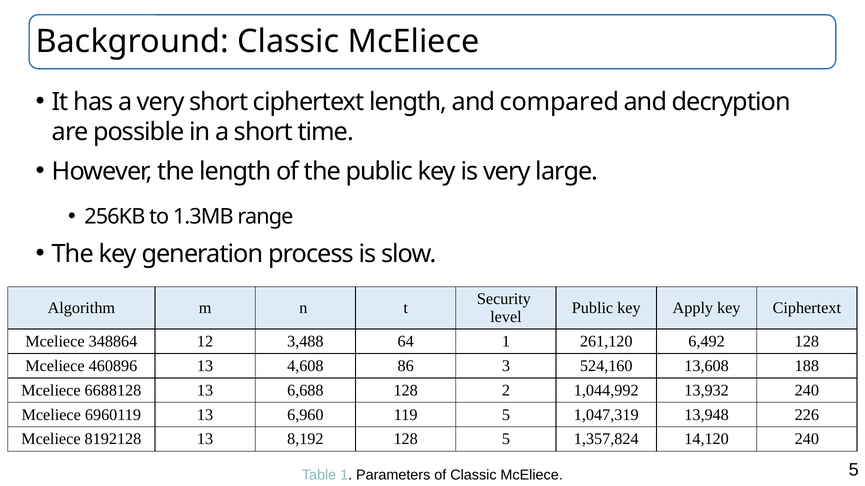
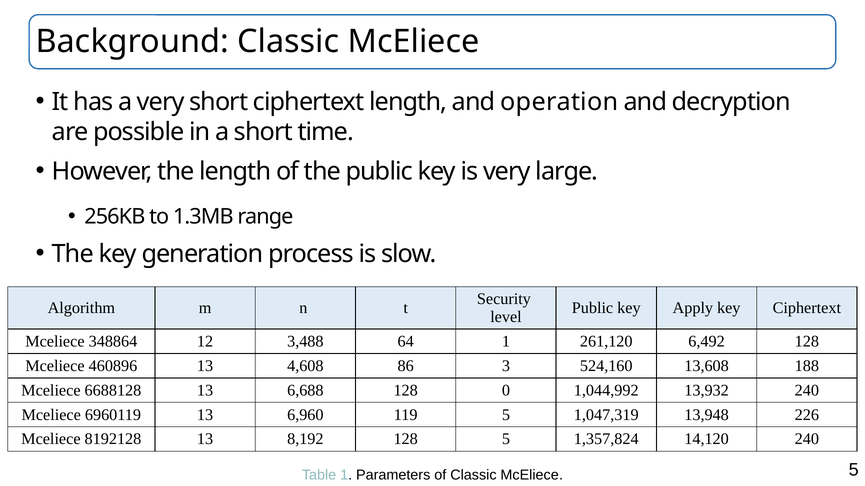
compared: compared -> operation (559, 102)
2: 2 -> 0 (506, 391)
